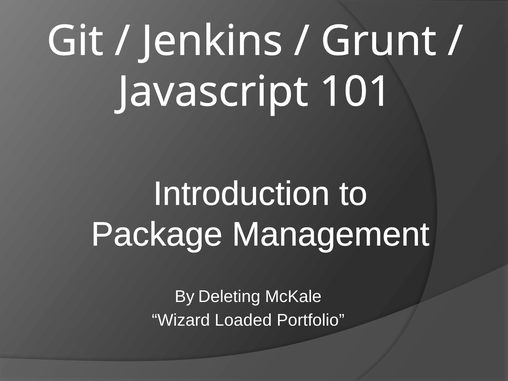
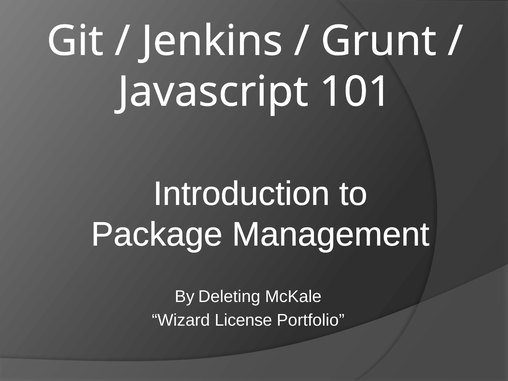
Loaded: Loaded -> License (243, 320)
